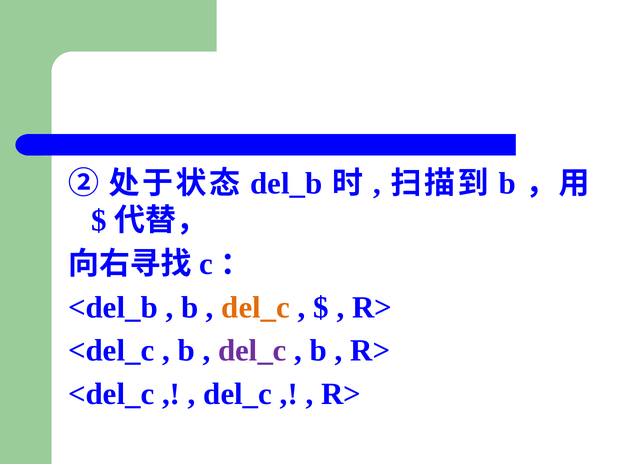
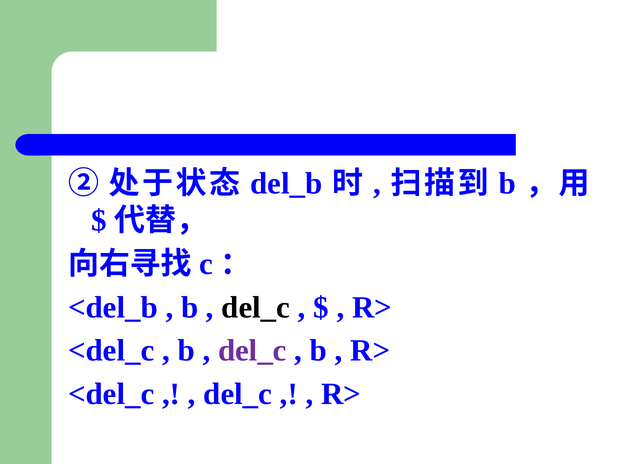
del_c colour: orange -> black (256, 308)
